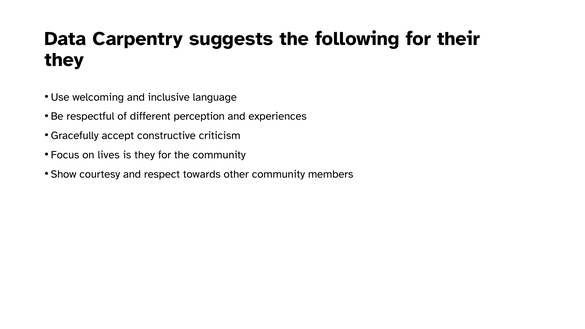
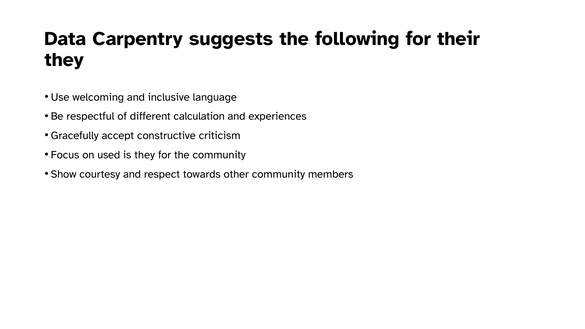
perception: perception -> calculation (199, 116)
lives: lives -> used (109, 155)
